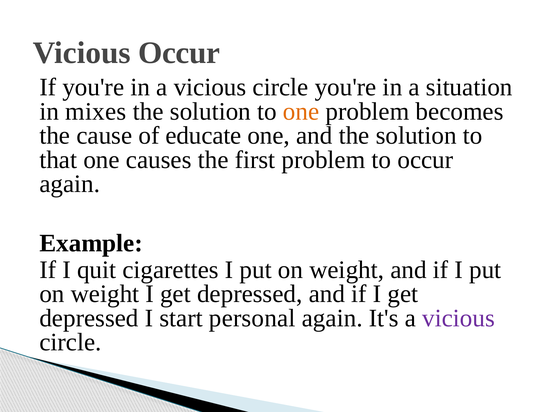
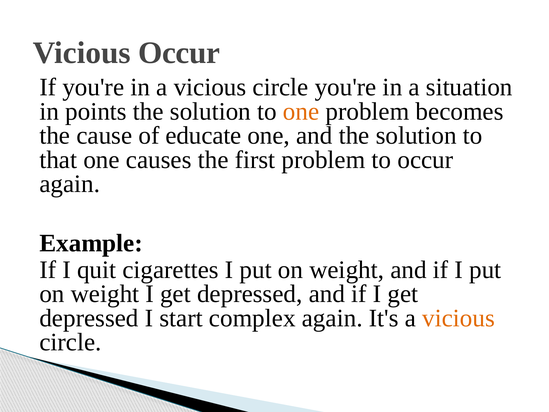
mixes: mixes -> points (96, 111)
personal: personal -> complex (252, 318)
vicious colour: purple -> orange (459, 318)
